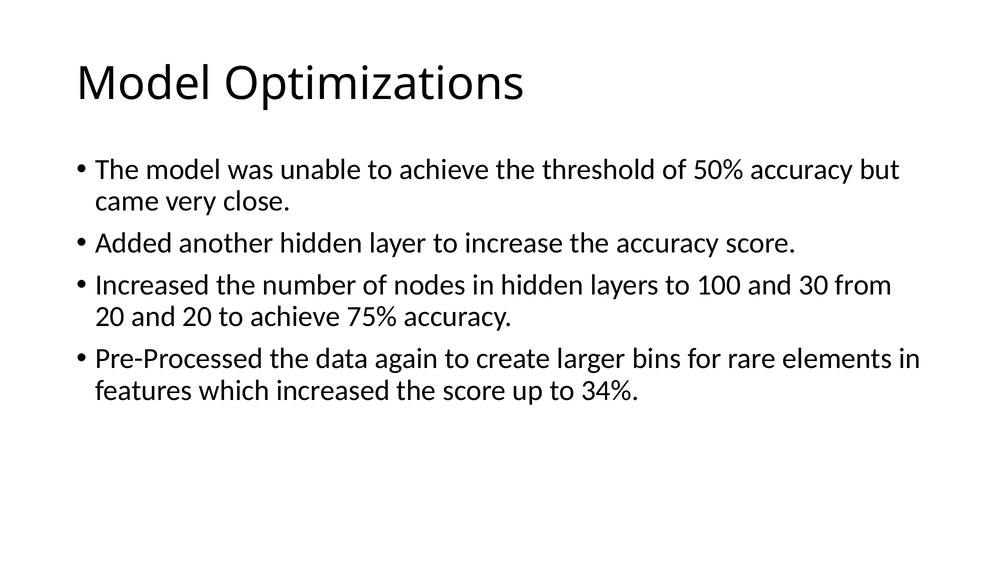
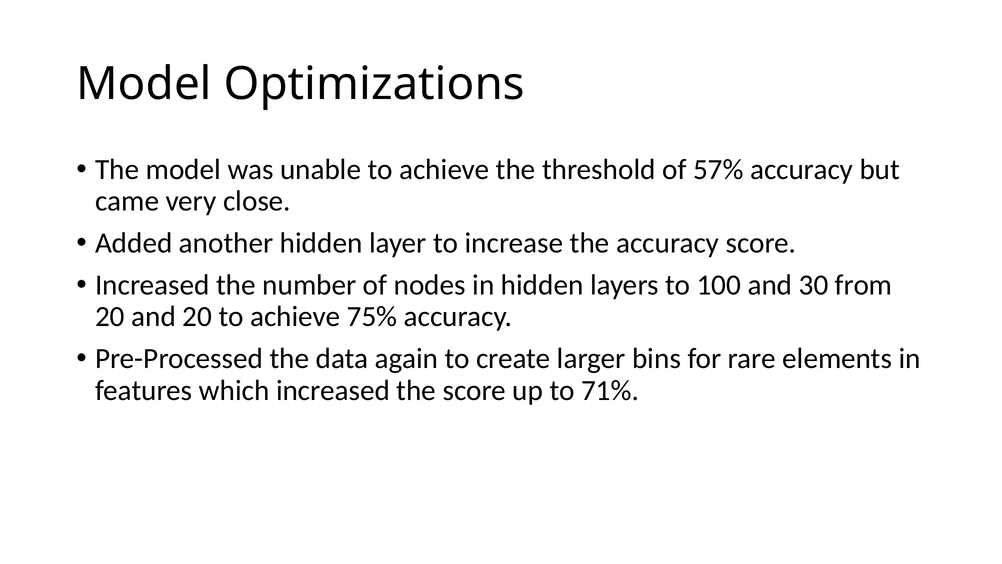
50%: 50% -> 57% (718, 169)
34%: 34% -> 71% (610, 390)
